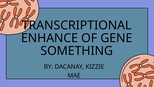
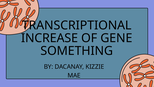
ENHANCE: ENHANCE -> INCREASE (50, 38)
